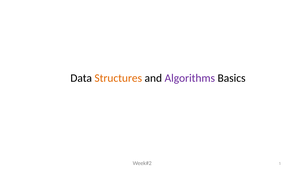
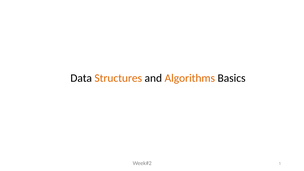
Algorithms colour: purple -> orange (190, 78)
